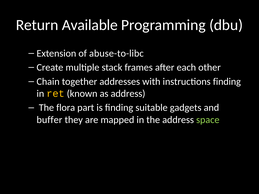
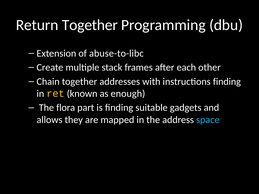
Return Available: Available -> Together (90, 25)
as address: address -> enough (128, 94)
buffer: buffer -> allows (50, 120)
space colour: light green -> light blue (208, 120)
